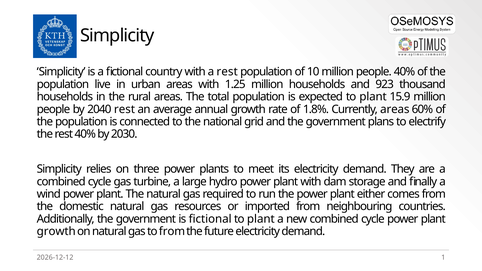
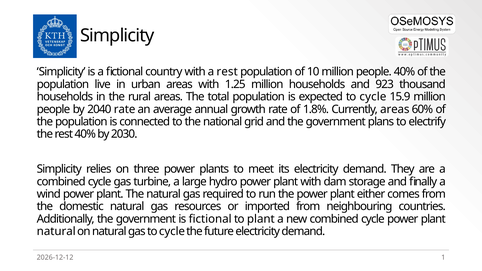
expected to plant: plant -> cycle (373, 97)
2040 rest: rest -> rate (125, 109)
growth: growth -> natural (56, 232)
gas to from: from -> cycle (172, 232)
